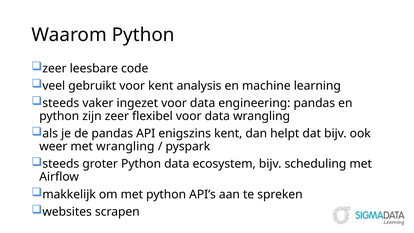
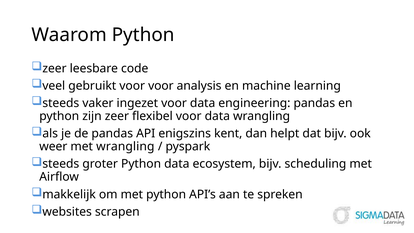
voor kent: kent -> voor (161, 86)
